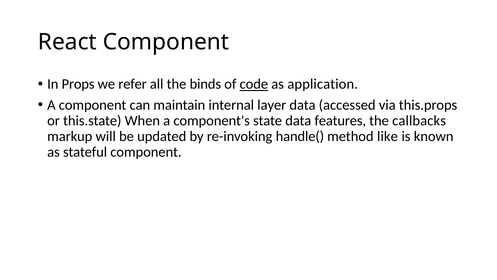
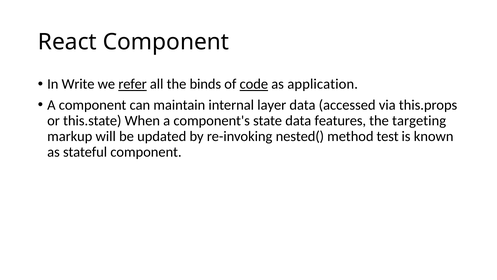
Props: Props -> Write (78, 84)
refer underline: none -> present (133, 84)
callbacks: callbacks -> targeting (419, 121)
handle(: handle( -> nested( (300, 136)
like: like -> test (388, 136)
